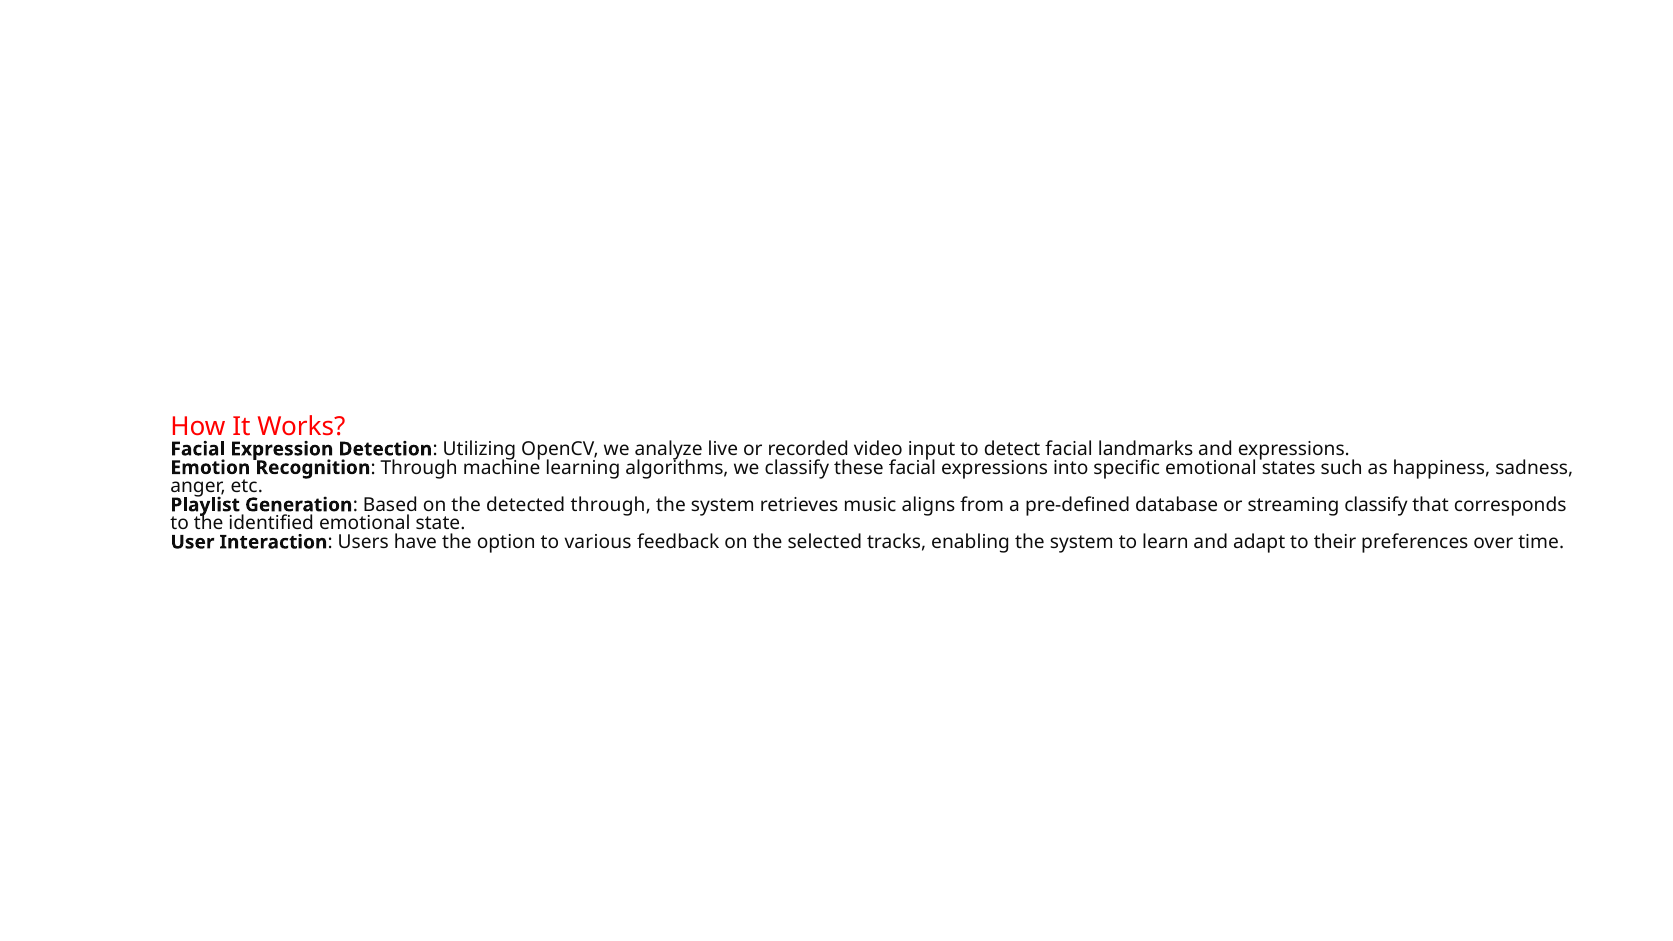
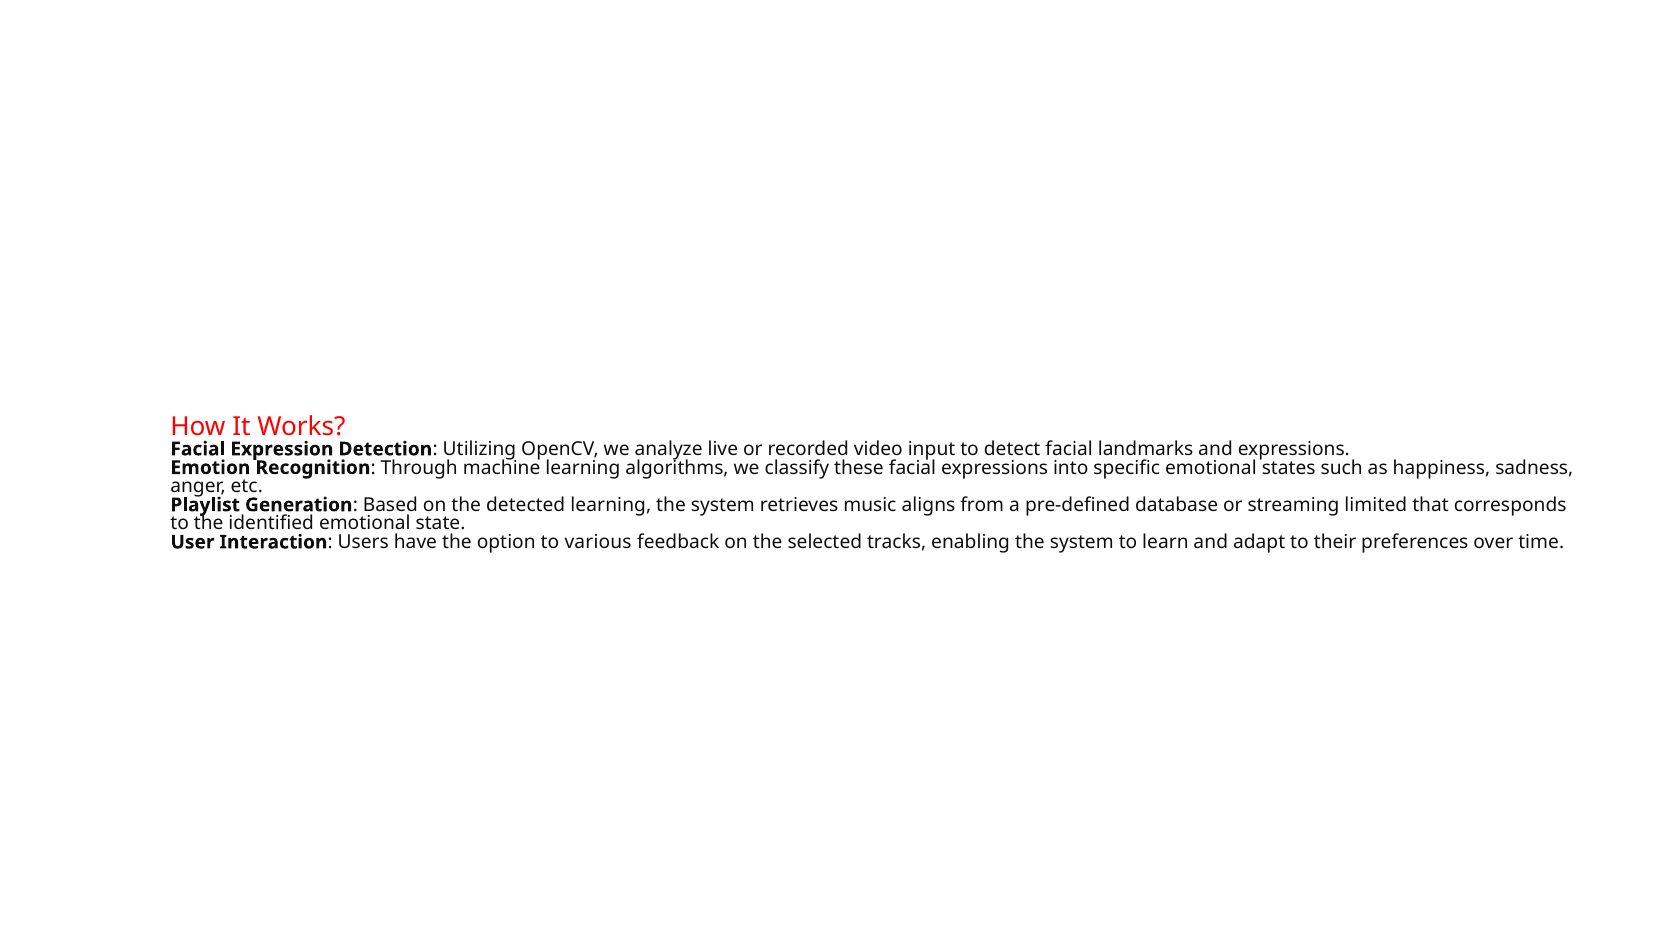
detected through: through -> learning (611, 505)
streaming classify: classify -> limited (1376, 505)
